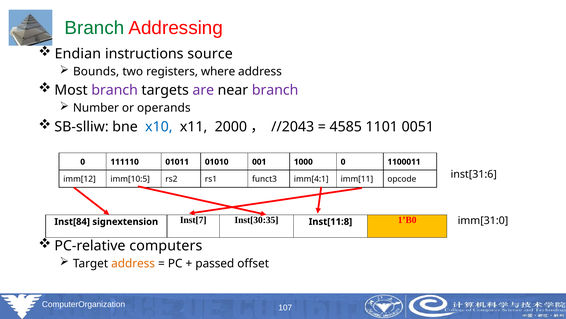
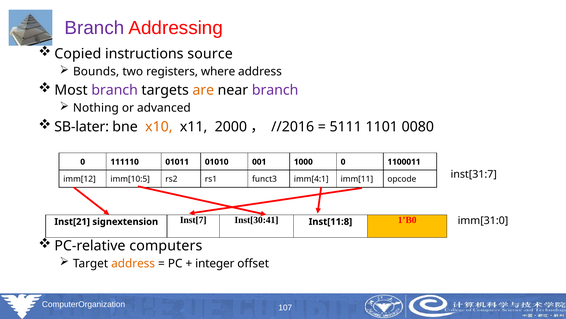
Branch colour: green -> purple (94, 28)
Endian: Endian -> Copied (78, 54)
are colour: purple -> orange (203, 90)
Number: Number -> Nothing (96, 108)
operands: operands -> advanced (164, 108)
SB-slliw: SB-slliw -> SB-later (82, 126)
x10 colour: blue -> orange (159, 126)
//2043: //2043 -> //2016 (293, 126)
4585: 4585 -> 5111 (346, 126)
0051: 0051 -> 0080 (418, 126)
inst[31:6: inst[31:6 -> inst[31:7 (474, 174)
Inst[84: Inst[84 -> Inst[21 (72, 221)
Inst[30:35: Inst[30:35 -> Inst[30:41 (256, 220)
passed: passed -> integer (215, 263)
